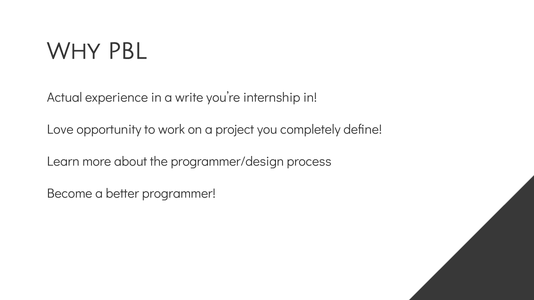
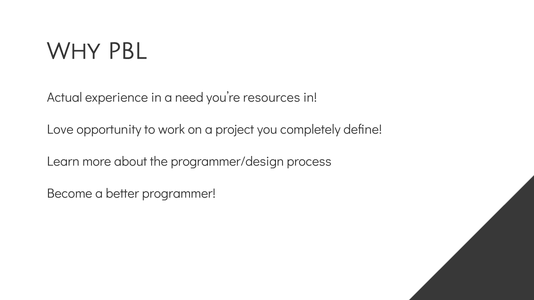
write: write -> need (189, 97)
internship: internship -> resources (272, 97)
